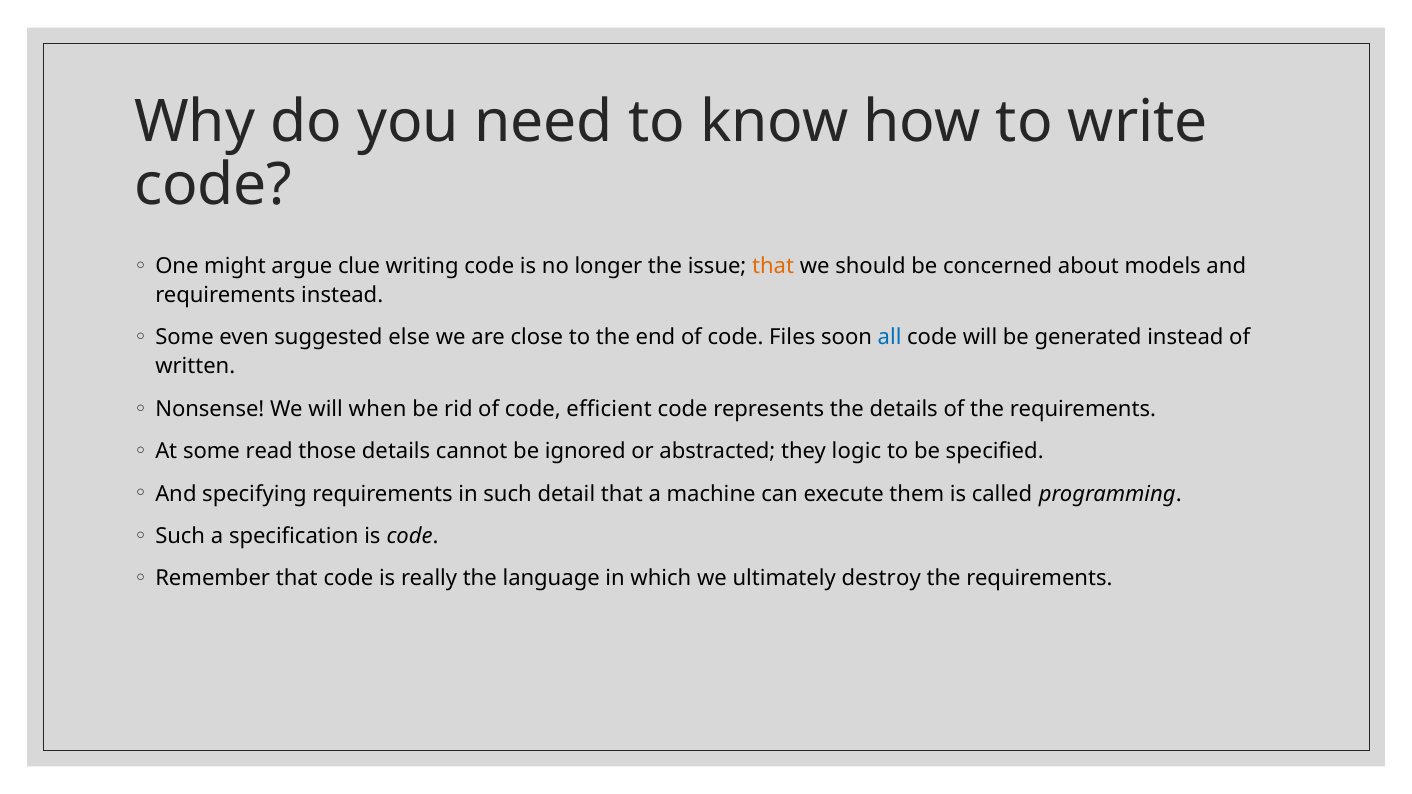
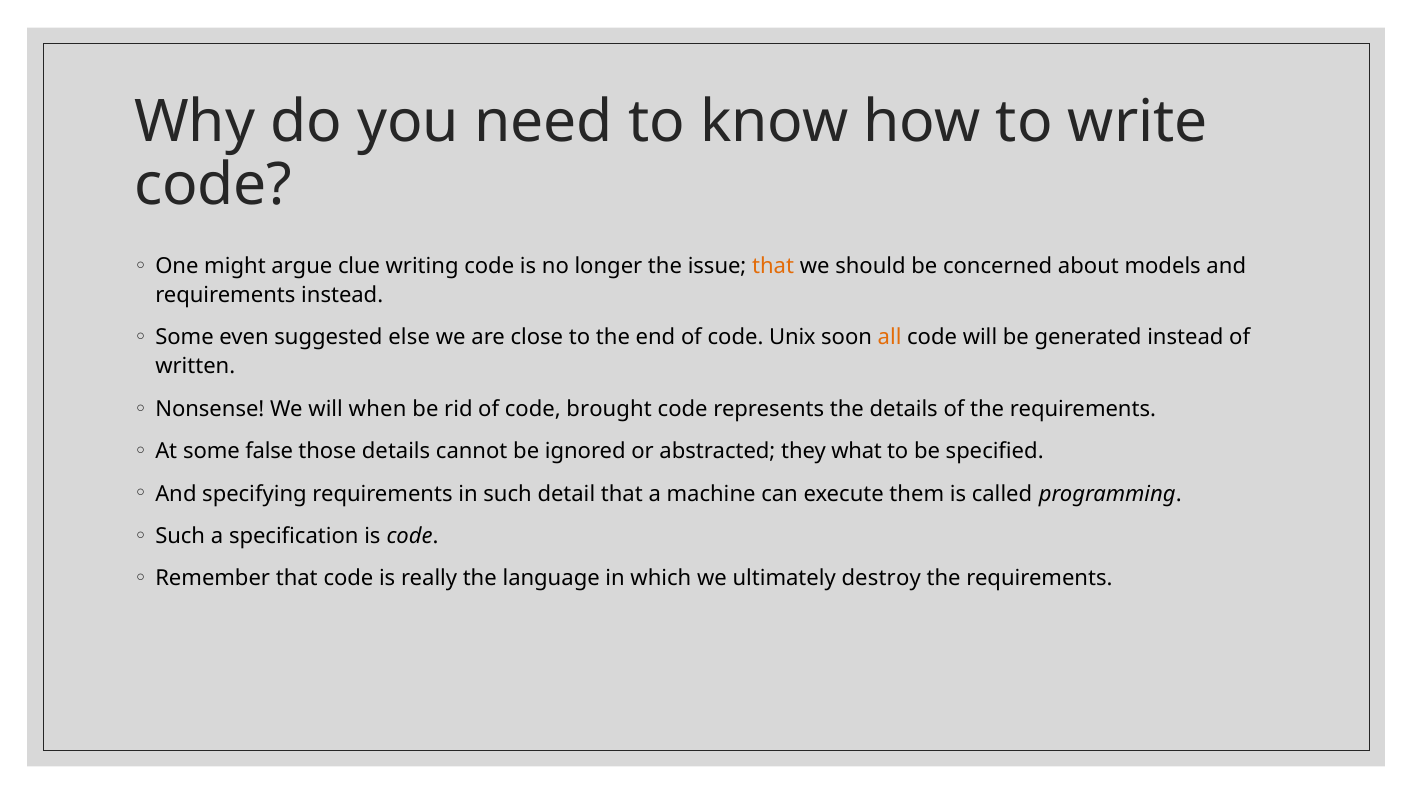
Files: Files -> Unix (792, 338)
all colour: blue -> orange (890, 338)
efficient: efficient -> brought (609, 409)
read: read -> false (269, 452)
logic: logic -> what (857, 452)
